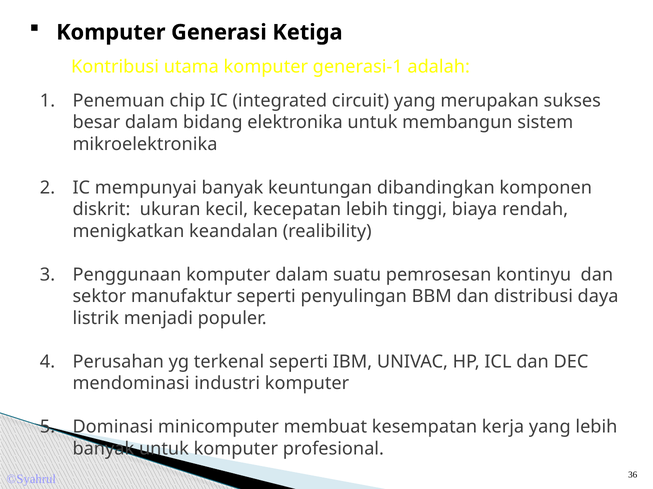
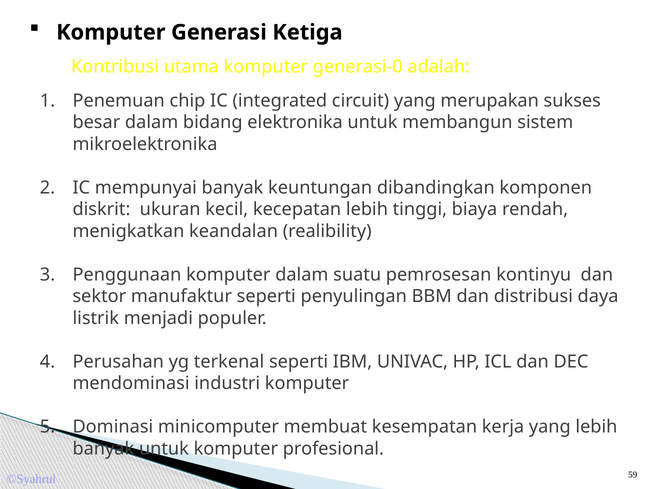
generasi-1: generasi-1 -> generasi-0 (358, 67)
36: 36 -> 59 (633, 476)
